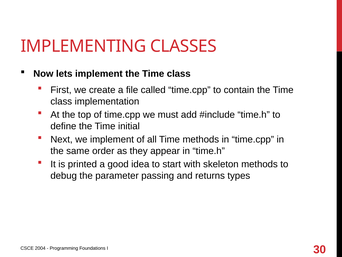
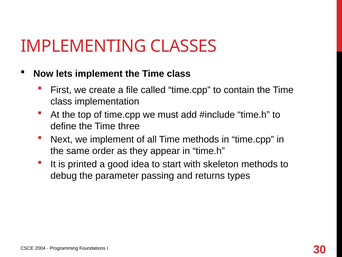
initial: initial -> three (129, 126)
